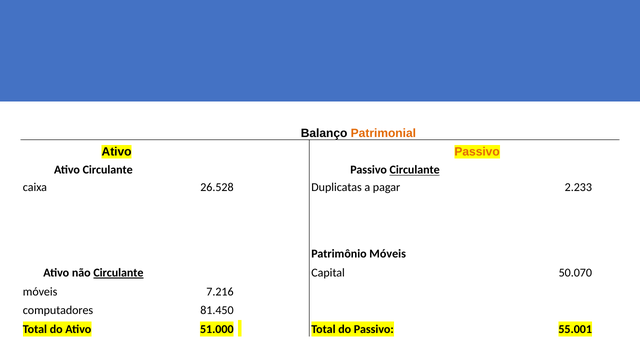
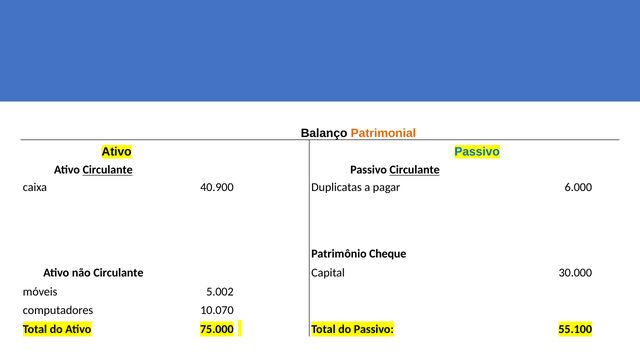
Passivo colour: orange -> blue (477, 152)
Circulante underline: none -> present (108, 170)
26.528: 26.528 -> 40.900 (217, 187)
2.233: 2.233 -> 6.000 (578, 187)
Patrimônio Móveis: Móveis -> Cheque (388, 254)
Circulante underline: present -> none (118, 273)
50.070: 50.070 -> 30.000 (575, 273)
7.216: 7.216 -> 5.002 (220, 292)
81.450: 81.450 -> 10.070 (217, 310)
51.000: 51.000 -> 75.000 (217, 329)
55.001: 55.001 -> 55.100 (575, 329)
